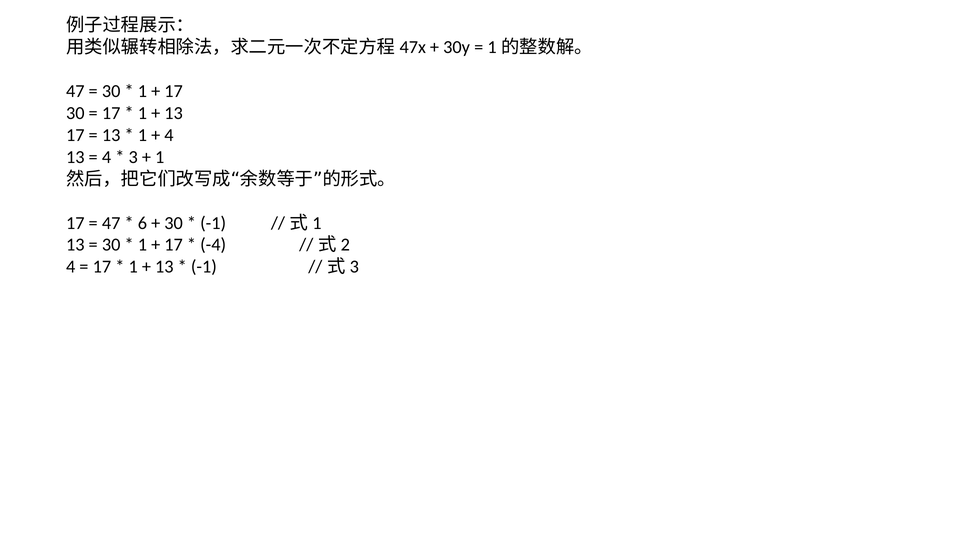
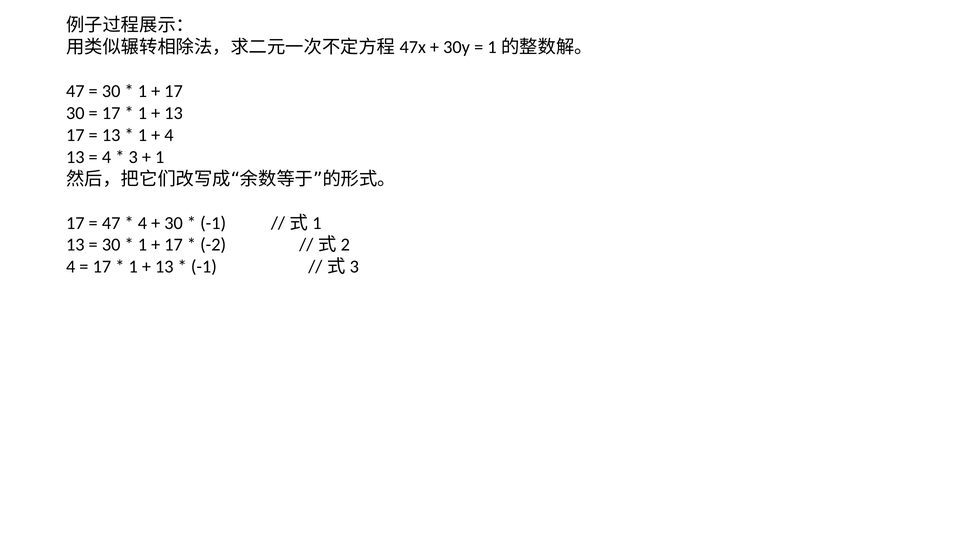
6: 6 -> 4 (142, 223)
-4: -4 -> -2 (213, 245)
